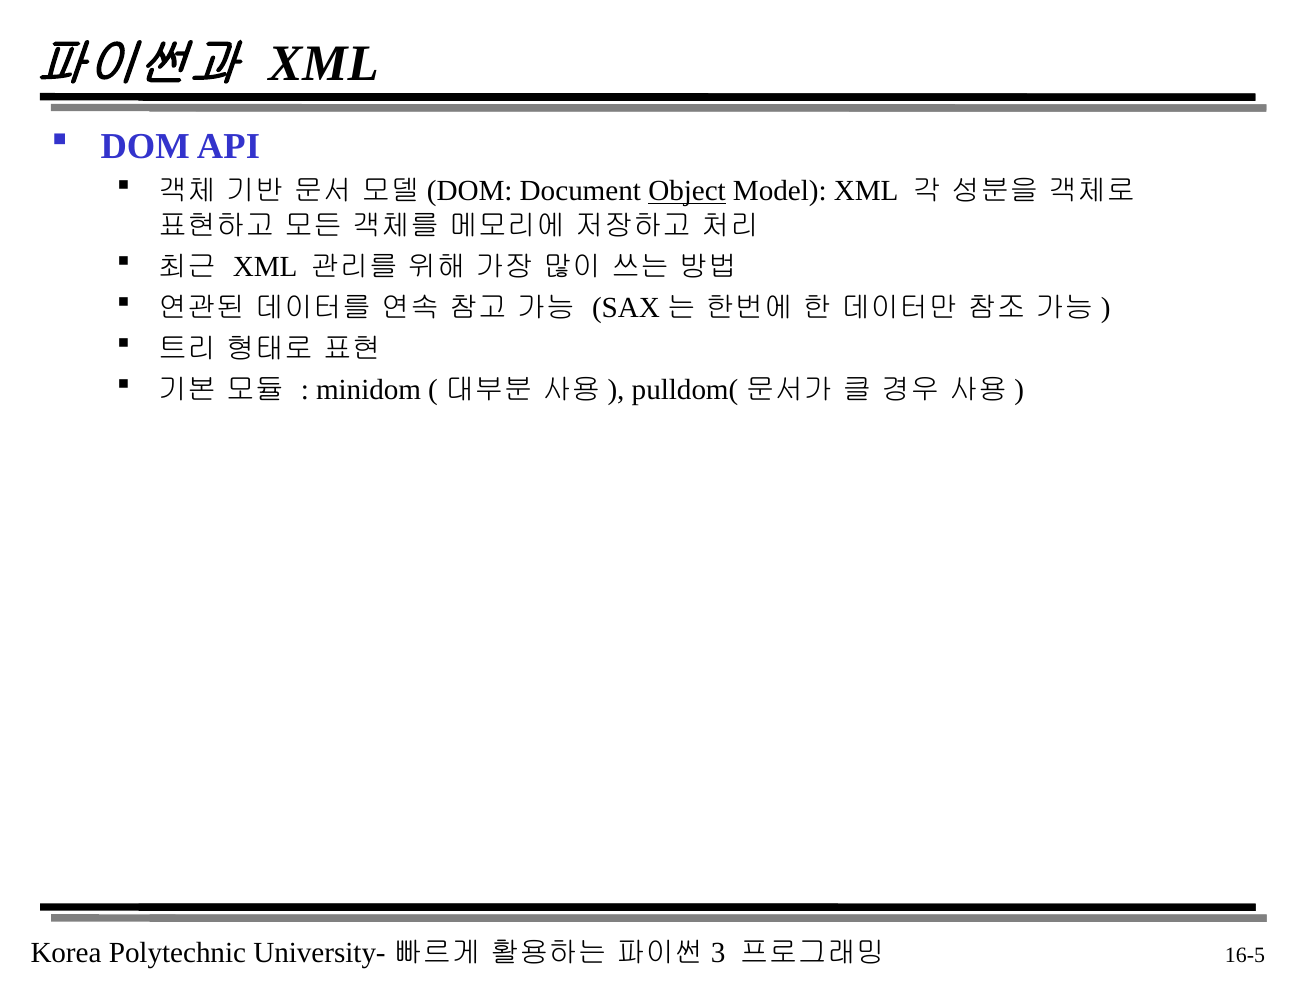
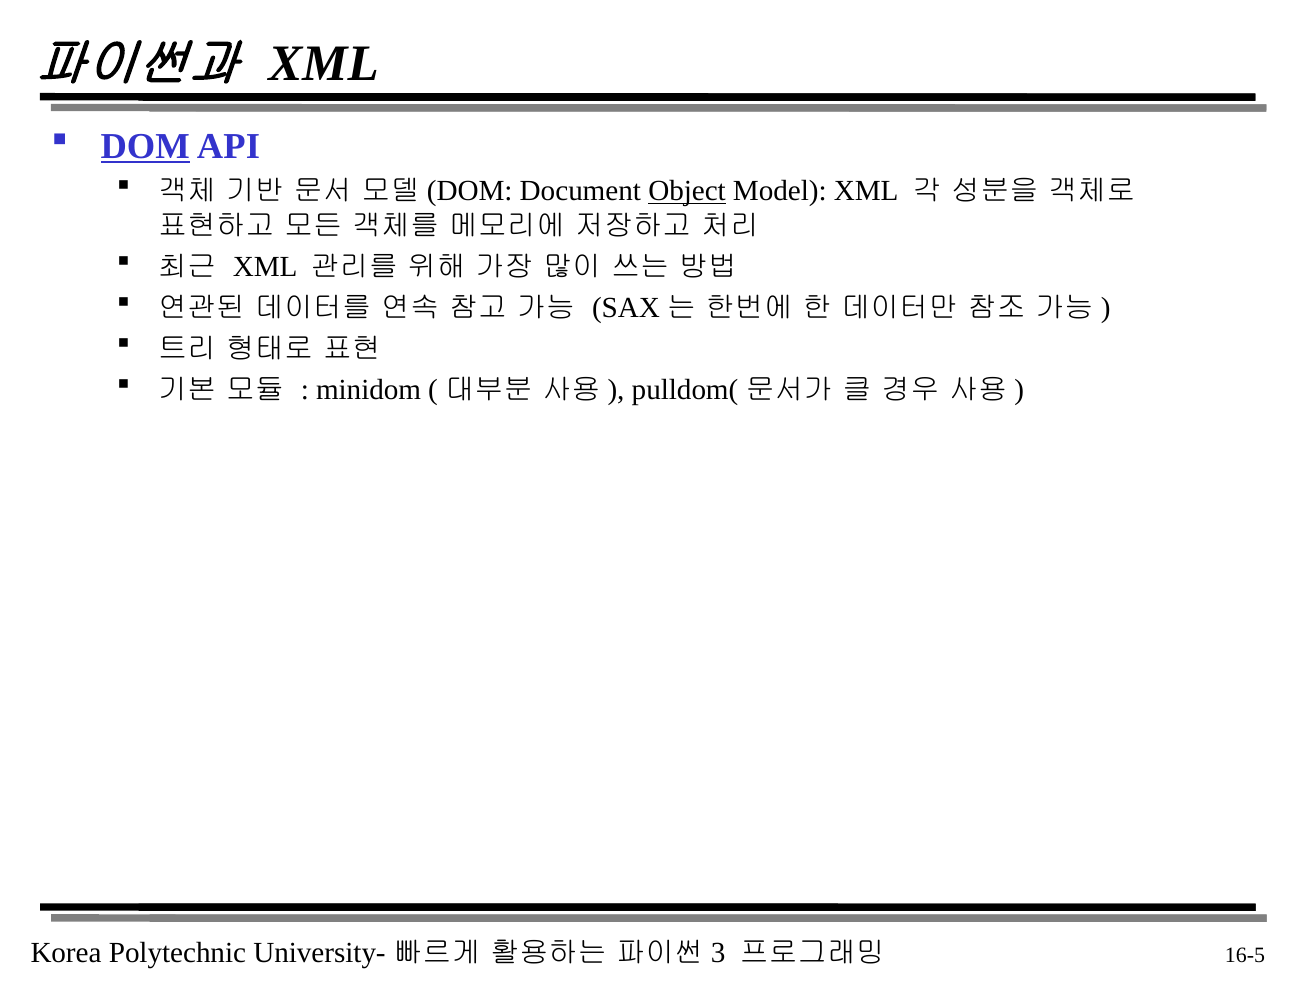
DOM underline: none -> present (145, 146)
